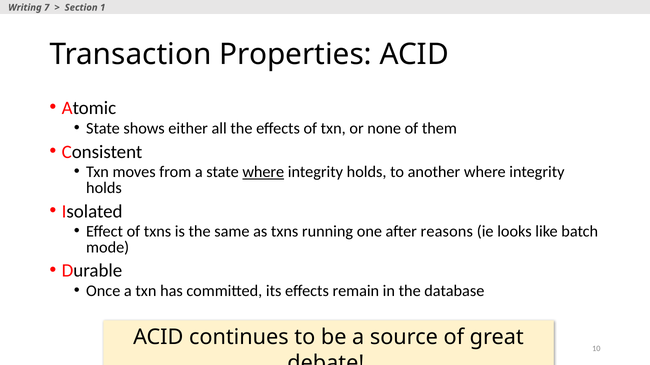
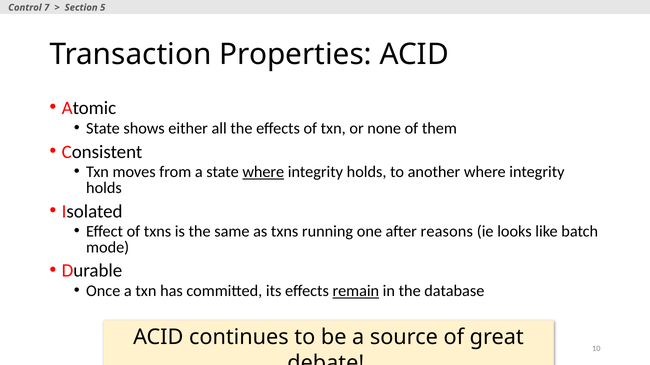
Writing: Writing -> Control (25, 8)
1: 1 -> 5 (103, 8)
remain underline: none -> present (356, 292)
